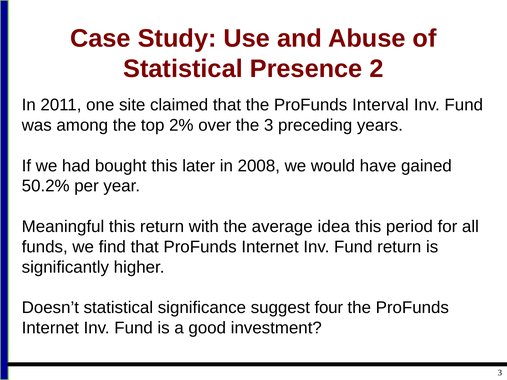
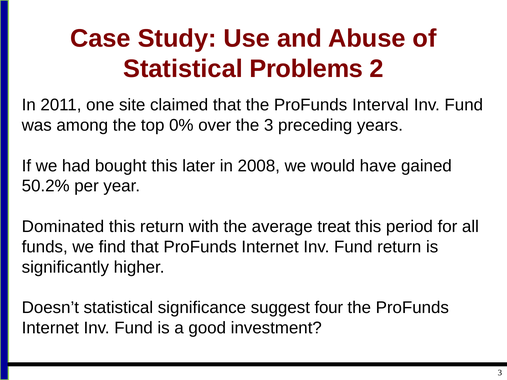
Presence: Presence -> Problems (306, 69)
2%: 2% -> 0% (181, 125)
Meaningful: Meaningful -> Dominated (63, 227)
idea: idea -> treat (334, 227)
